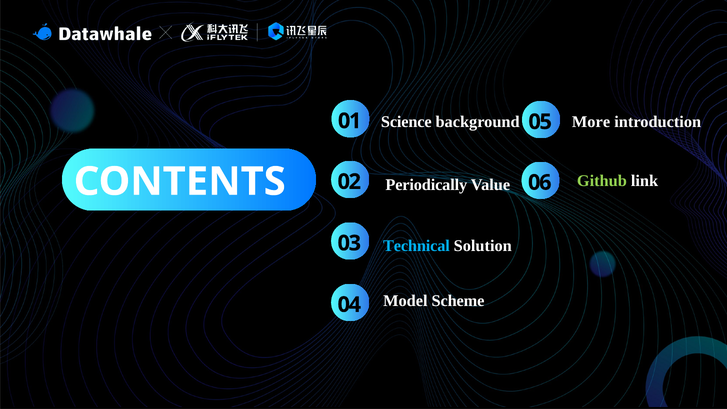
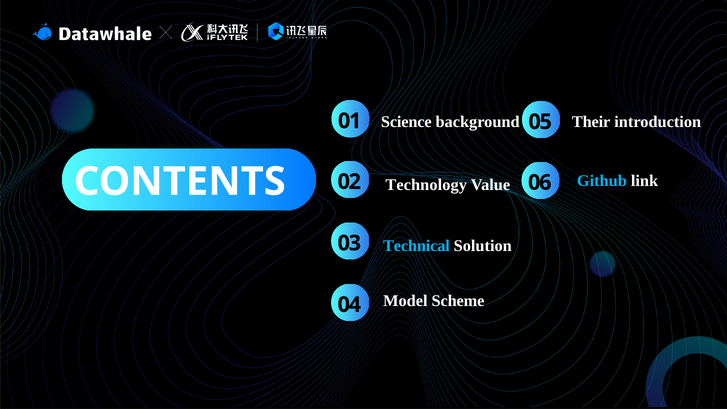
More: More -> Their (591, 122)
Github colour: light green -> light blue (602, 181)
Periodically: Periodically -> Technology (426, 185)
